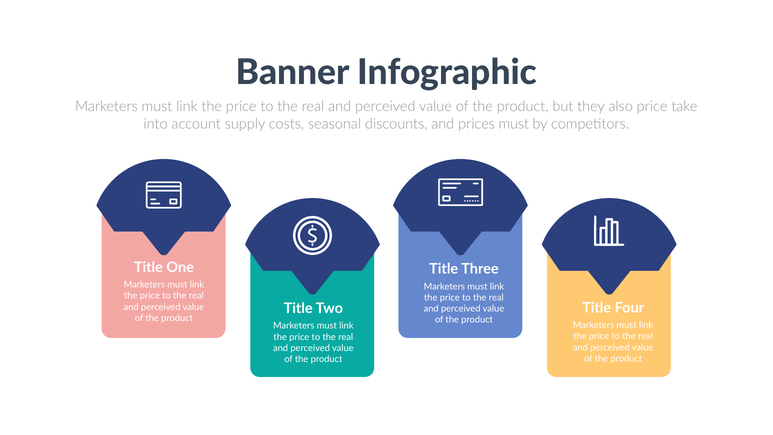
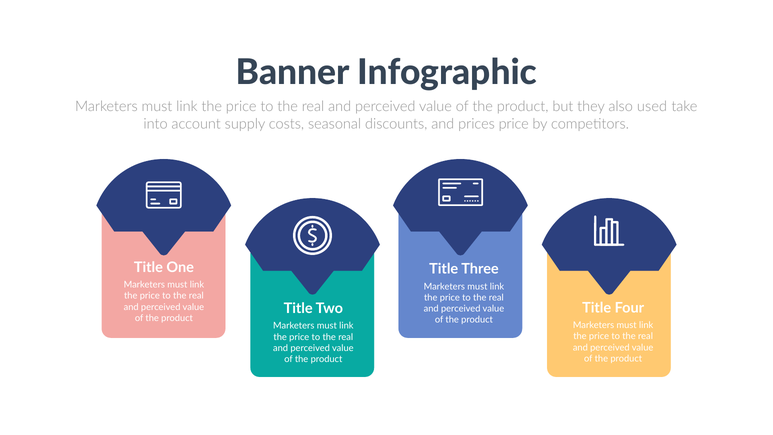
also price: price -> used (652, 107)
prices must: must -> price (514, 124)
